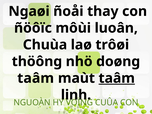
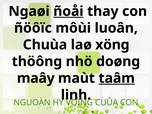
ñoåi underline: none -> present (68, 11)
trôøi: trôøi -> xöng (112, 45)
taâm: taâm -> maây (36, 78)
